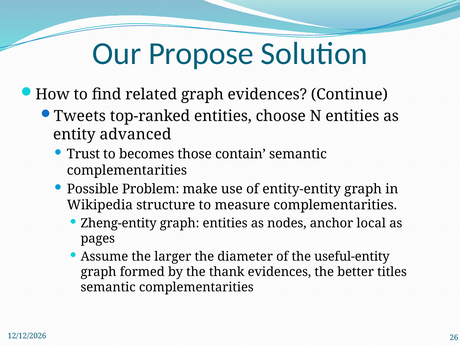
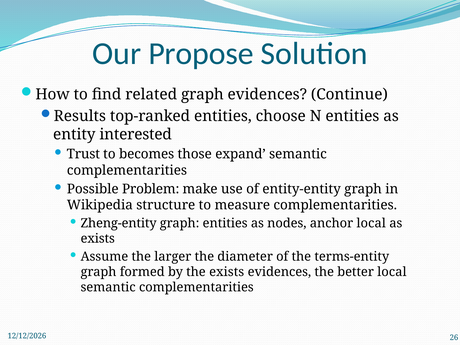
Tweets: Tweets -> Results (80, 116)
advanced: advanced -> interested (136, 134)
contain: contain -> expand (240, 154)
pages: pages -> exists (98, 239)
useful-entity: useful-entity -> terms-entity (352, 257)
the thank: thank -> exists (227, 272)
better titles: titles -> local (392, 272)
